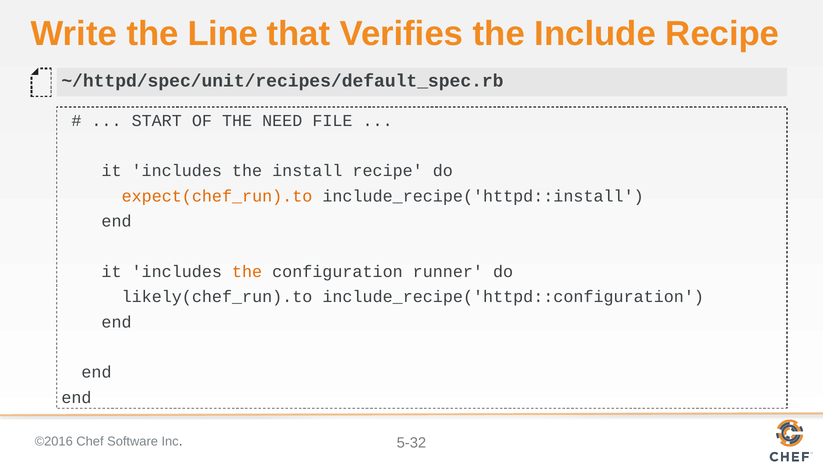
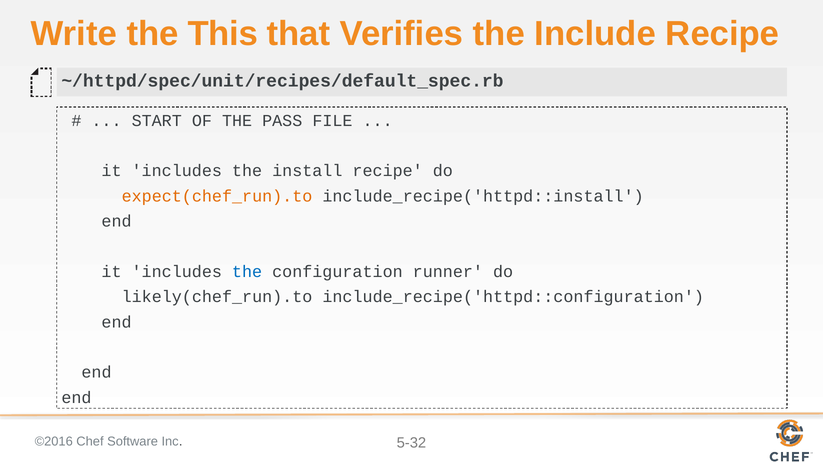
Line: Line -> This (223, 34)
NEED: NEED -> PASS (282, 121)
the colour: orange -> blue (247, 272)
